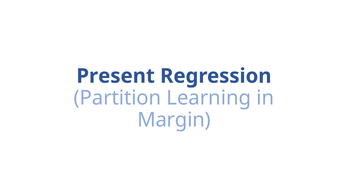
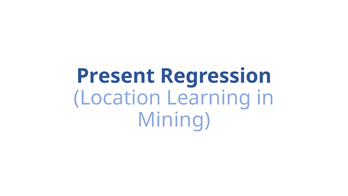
Partition: Partition -> Location (117, 98)
Margin: Margin -> Mining (174, 120)
